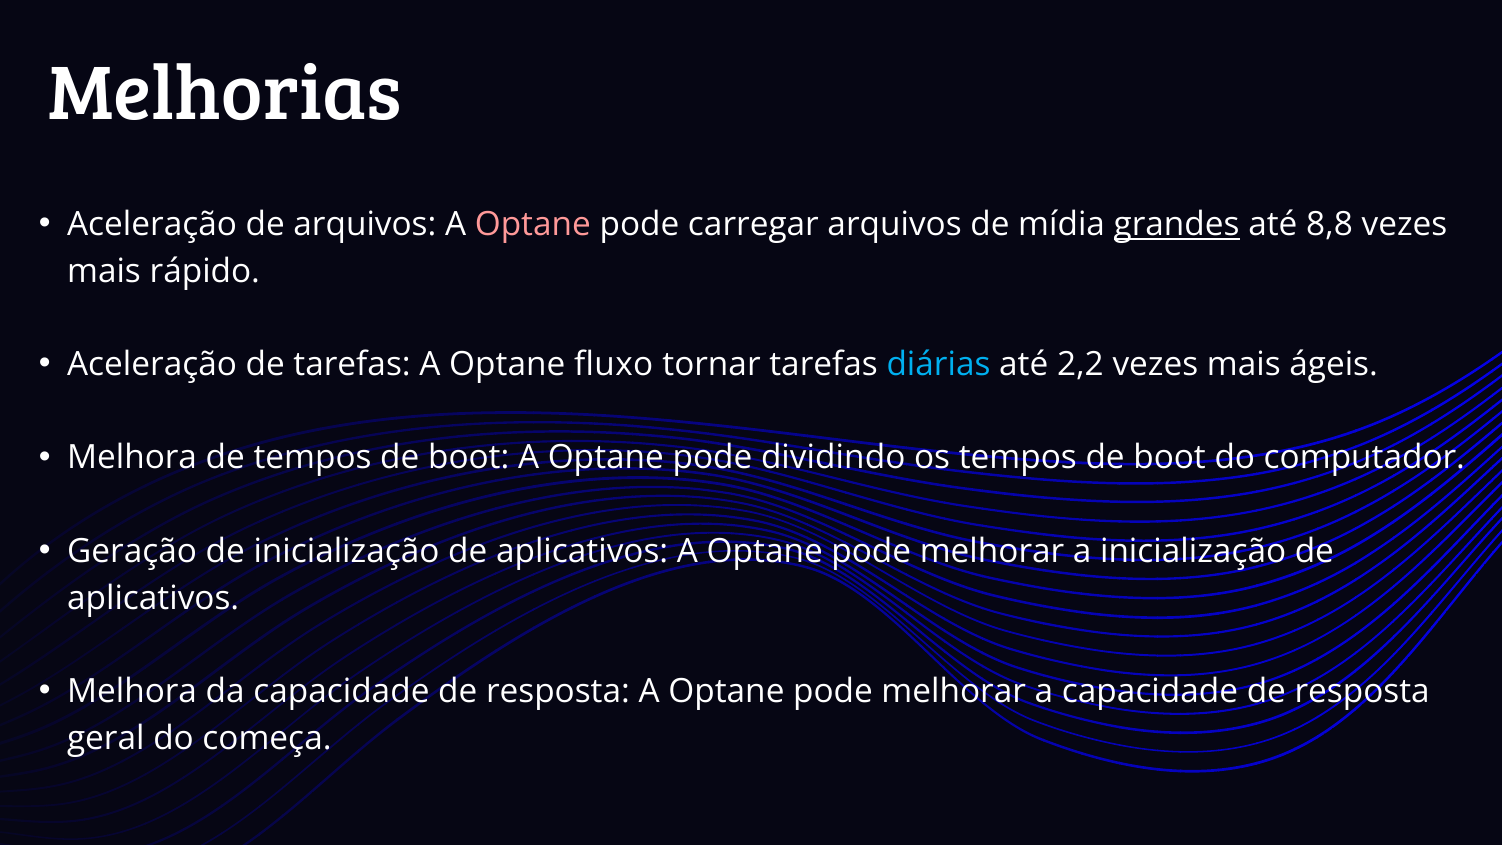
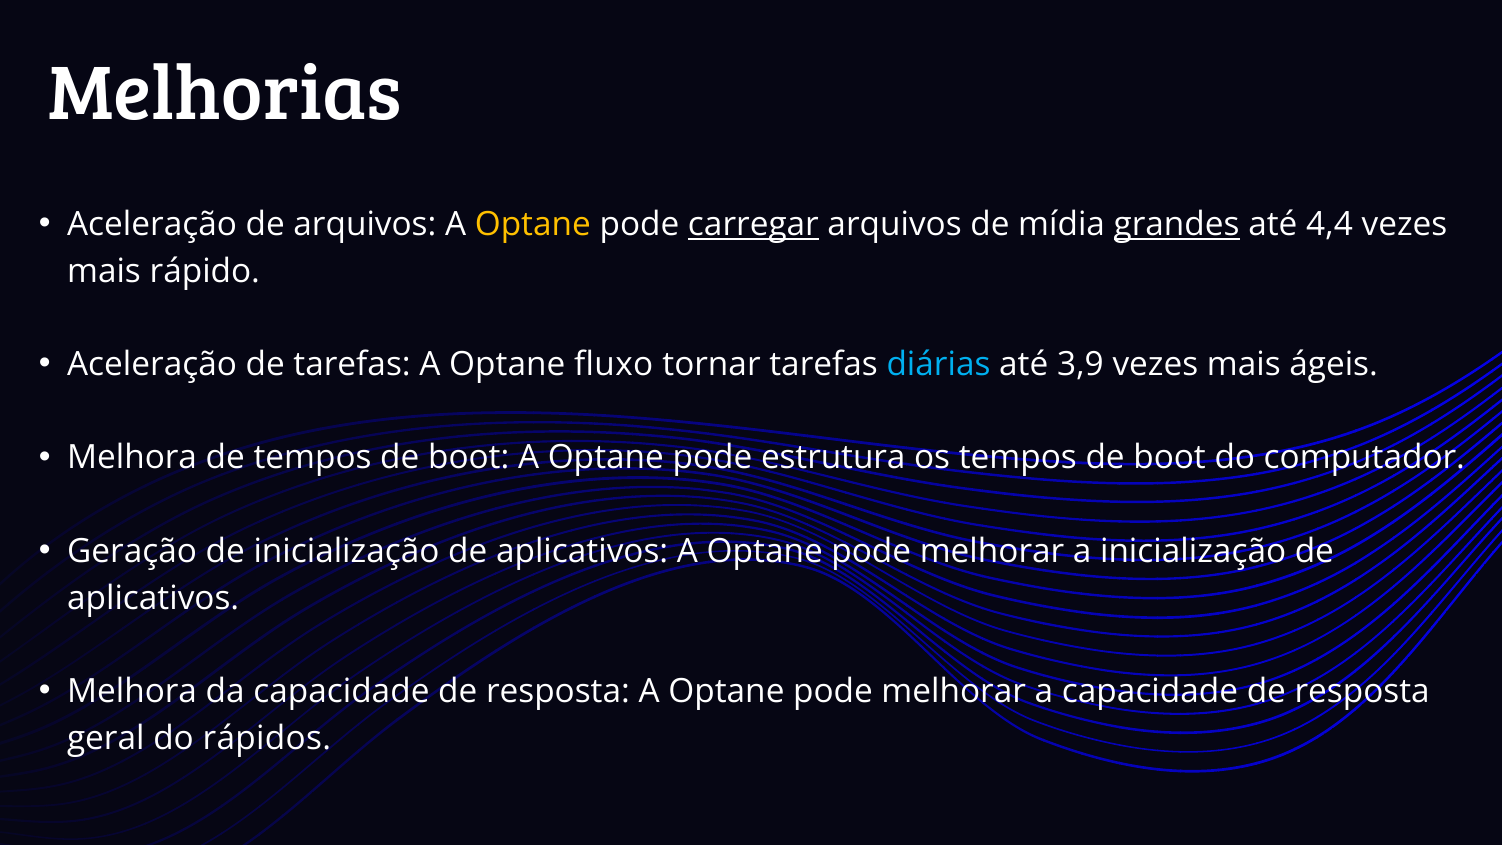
Optane colour: pink -> yellow (533, 224)
carregar underline: none -> present (753, 224)
8,8: 8,8 -> 4,4 (1330, 224)
2,2: 2,2 -> 3,9 (1080, 364)
dividindo: dividindo -> estrutura (833, 458)
começa: começa -> rápidos (267, 738)
